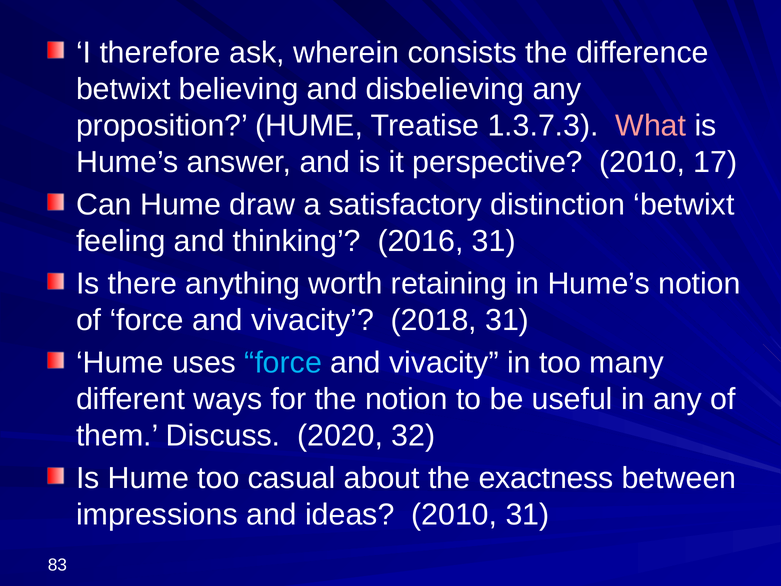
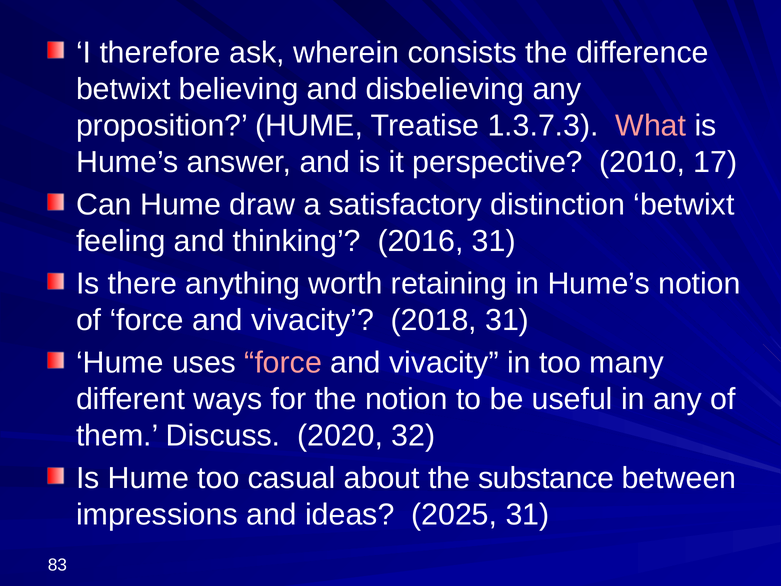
force colour: light blue -> pink (283, 363)
exactness: exactness -> substance (546, 478)
ideas 2010: 2010 -> 2025 (454, 515)
